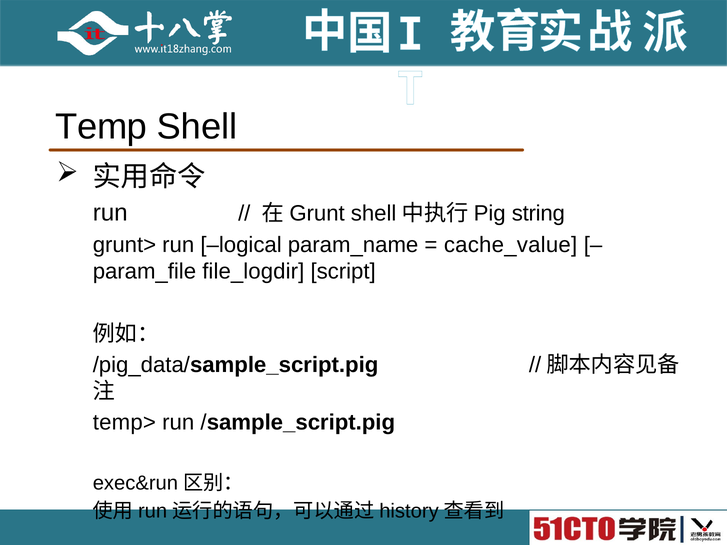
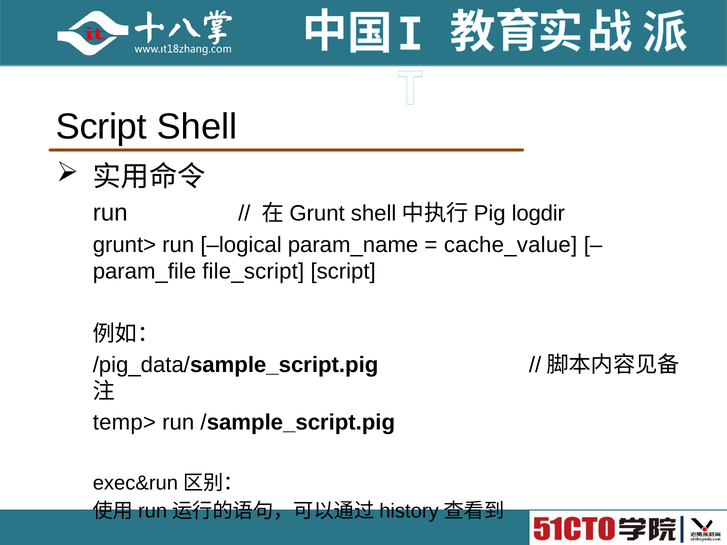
Temp: Temp -> Script (101, 127)
string: string -> logdir (538, 214)
file_logdir: file_logdir -> file_script (253, 272)
